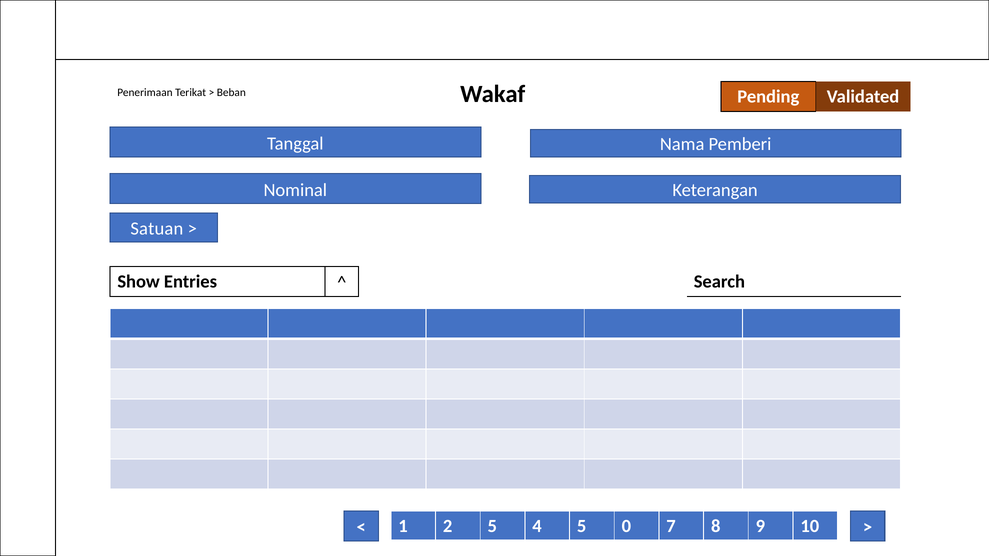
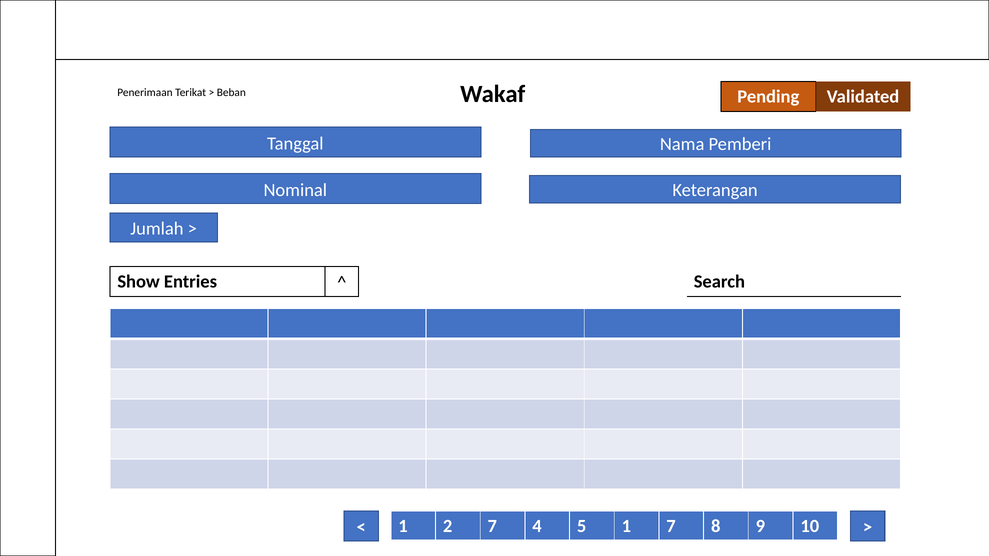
Satuan: Satuan -> Jumlah (157, 229)
2 5: 5 -> 7 (492, 527)
5 0: 0 -> 1 (626, 527)
